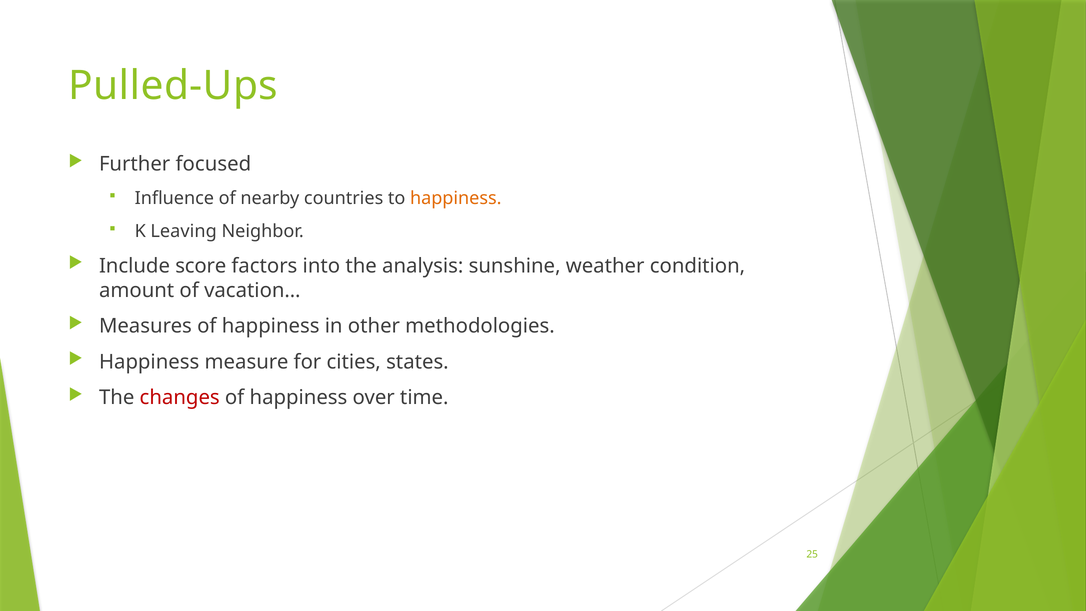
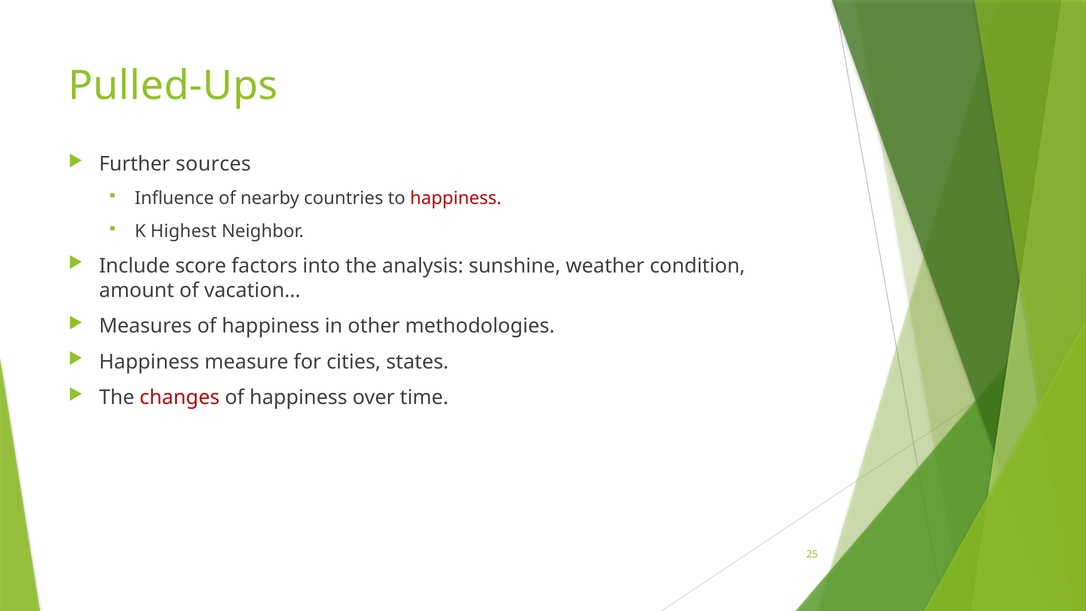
focused: focused -> sources (213, 164)
happiness colour: orange -> red (456, 198)
Leaving: Leaving -> Highest (184, 231)
